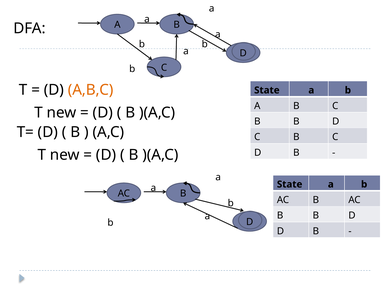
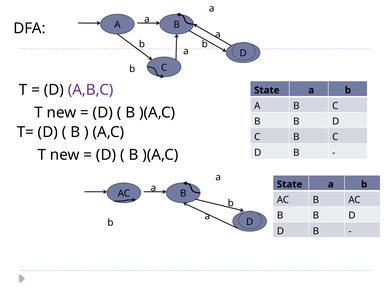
A,B,C colour: orange -> purple (91, 90)
